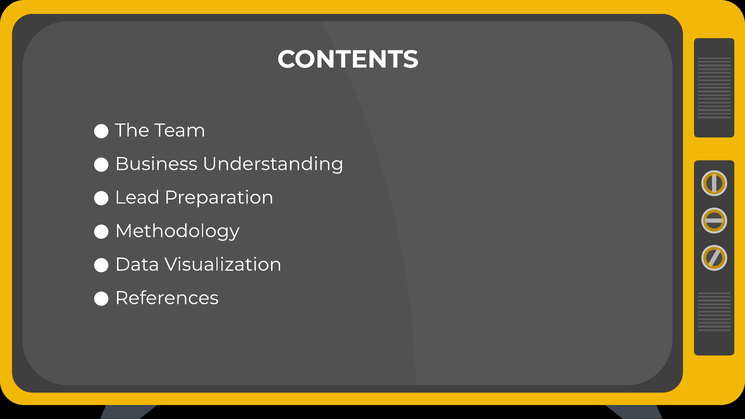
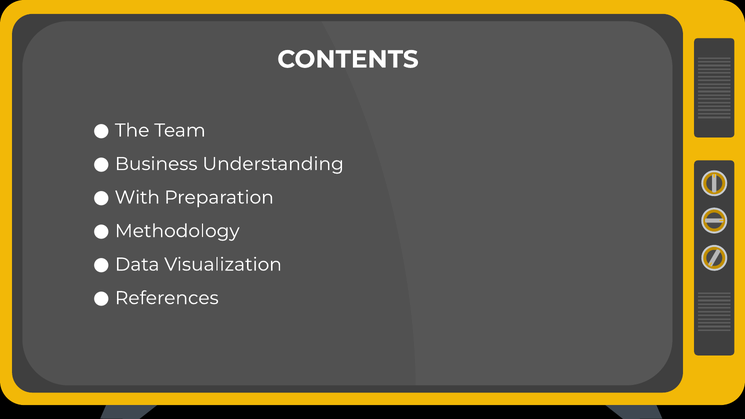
Lead: Lead -> With (137, 197)
